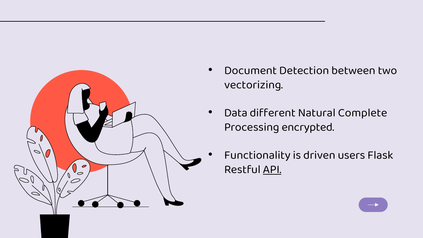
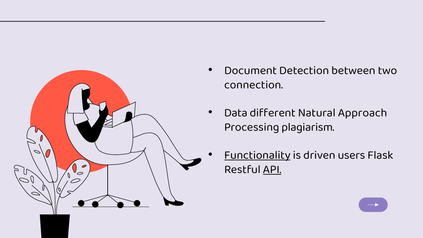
vectorizing: vectorizing -> connection (254, 84)
Complete: Complete -> Approach (363, 113)
encrypted: encrypted -> plagiarism (308, 127)
Functionality underline: none -> present (257, 155)
